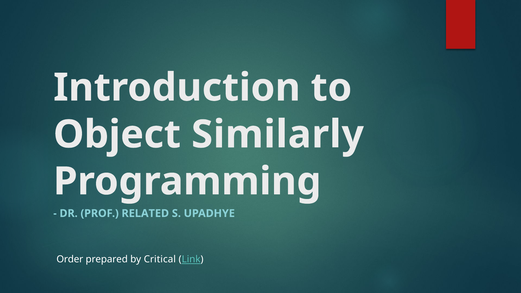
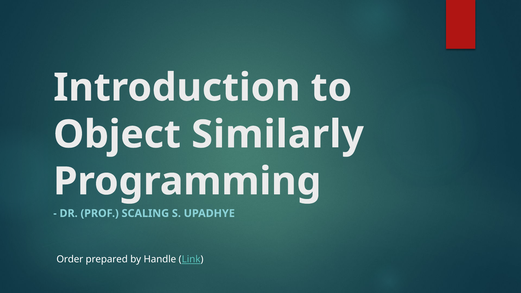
RELATED: RELATED -> SCALING (145, 213)
Critical: Critical -> Handle (160, 259)
